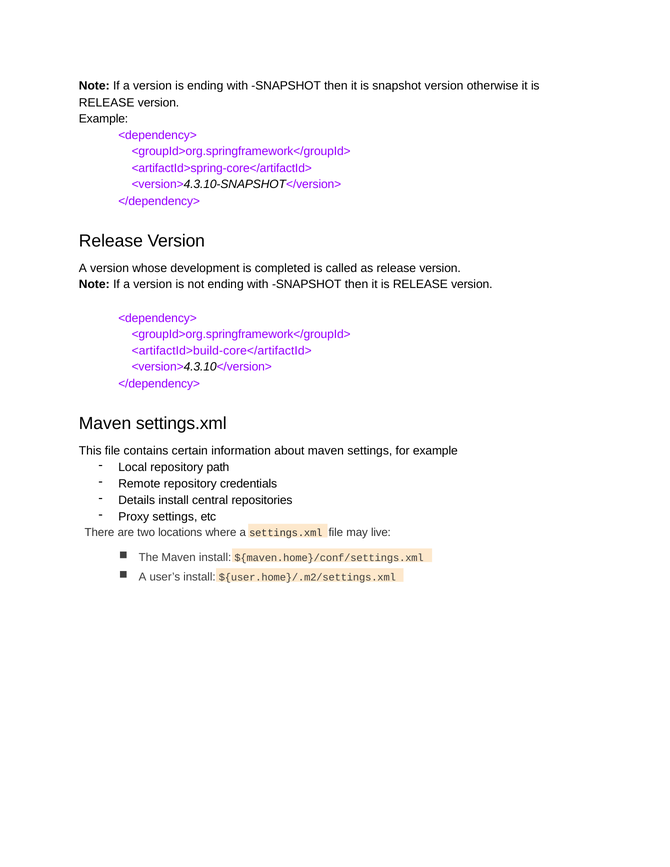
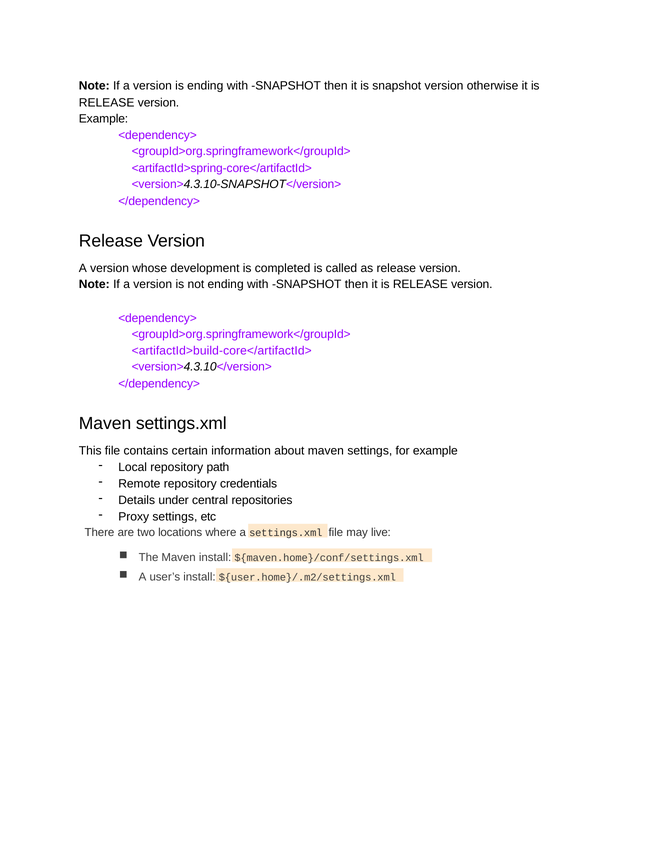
Details install: install -> under (174, 500)
